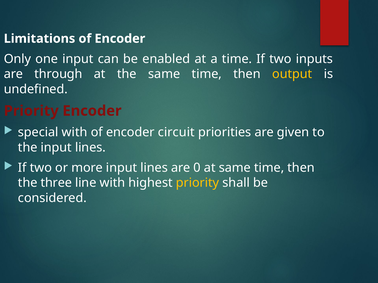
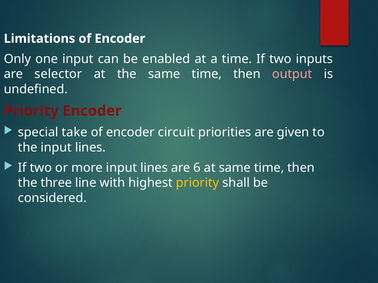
through: through -> selector (58, 74)
output colour: yellow -> pink (292, 74)
special with: with -> take (75, 133)
0: 0 -> 6 (197, 168)
